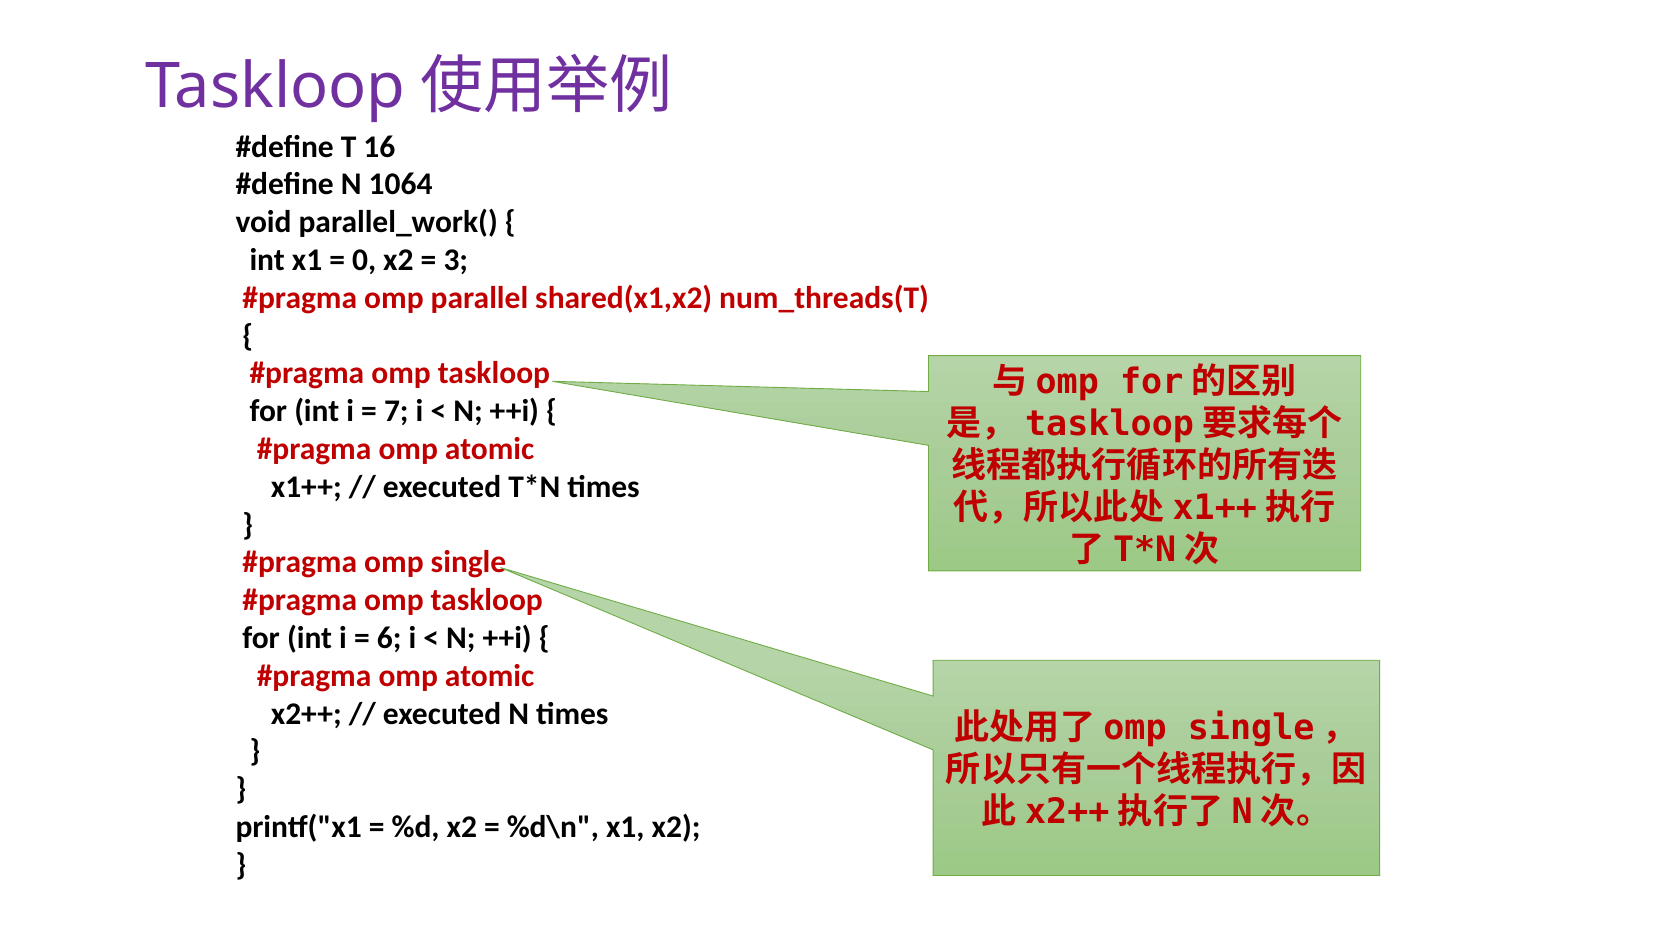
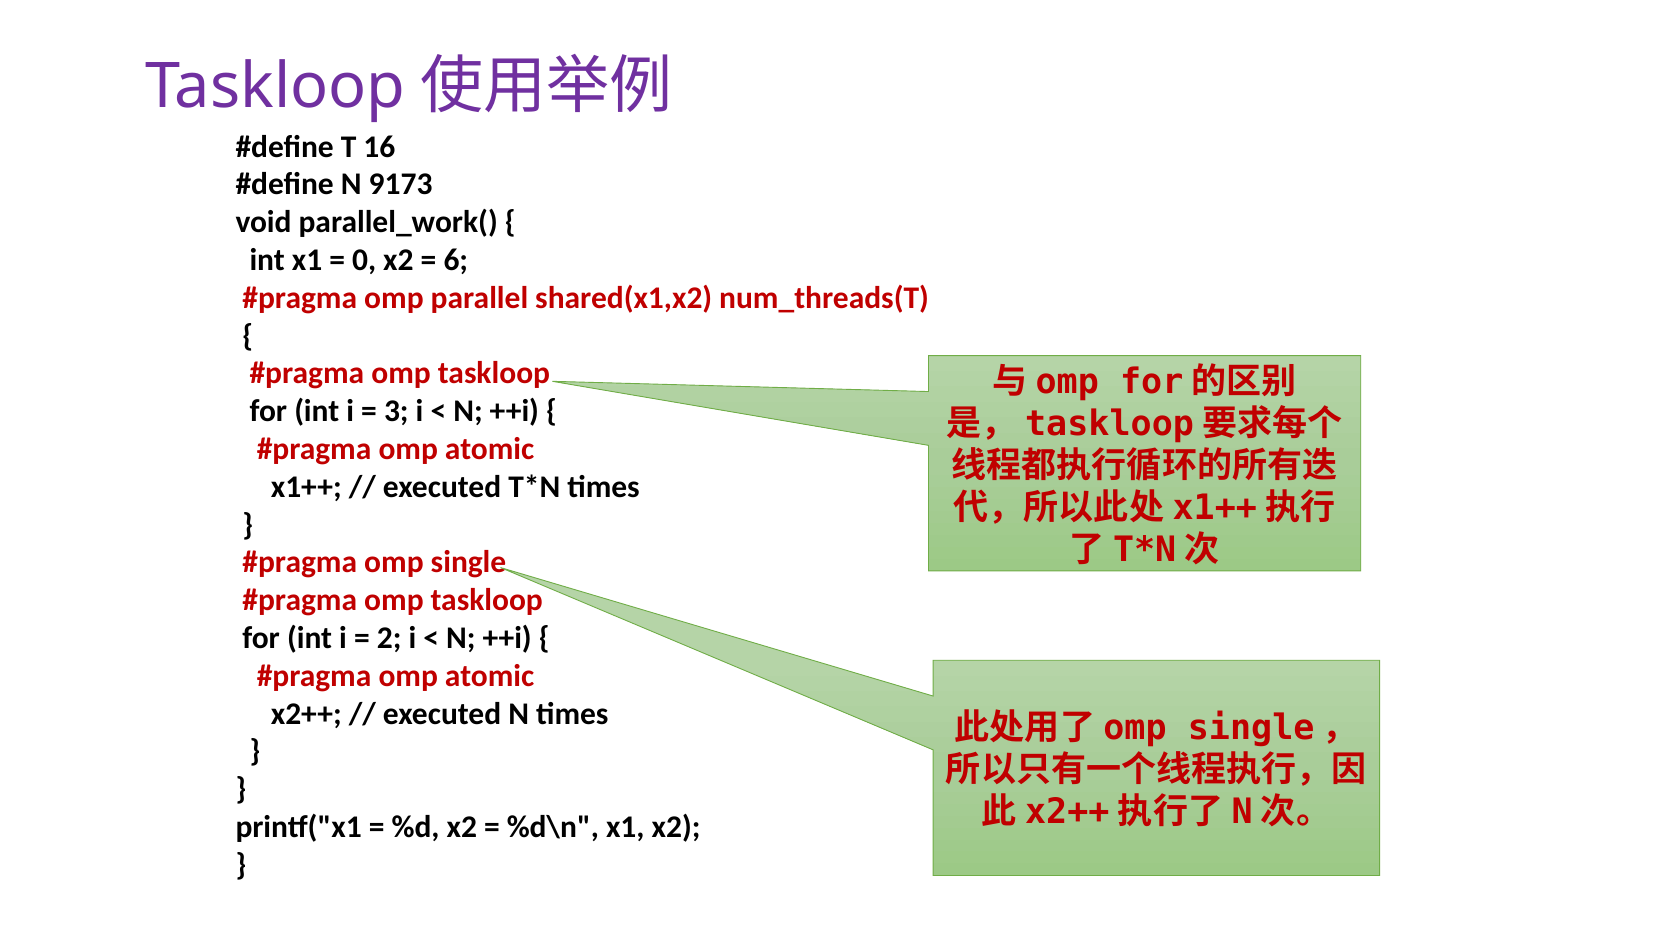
1064: 1064 -> 9173 (401, 185)
3: 3 -> 6 (456, 260)
7: 7 -> 3 (396, 411)
6: 6 -> 2 (389, 638)
